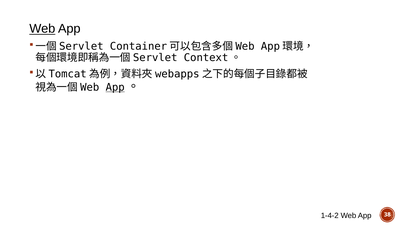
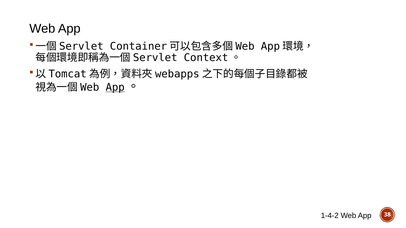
Web underline: present -> none (42, 29)
